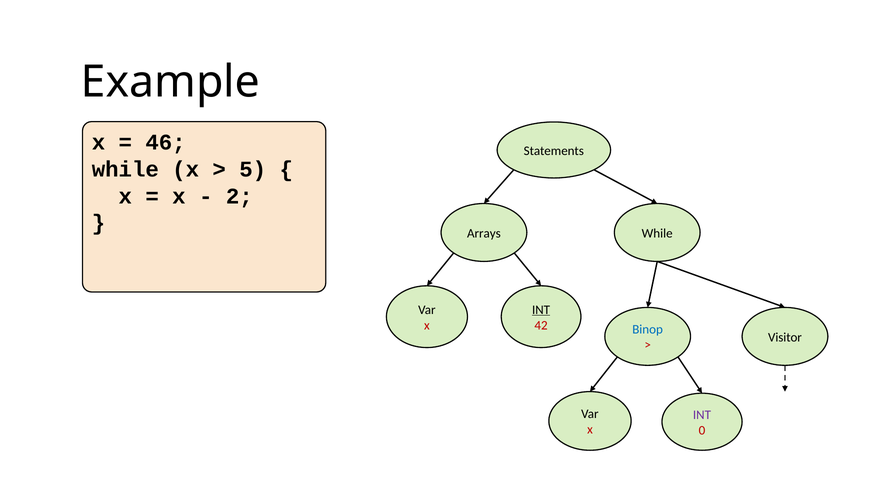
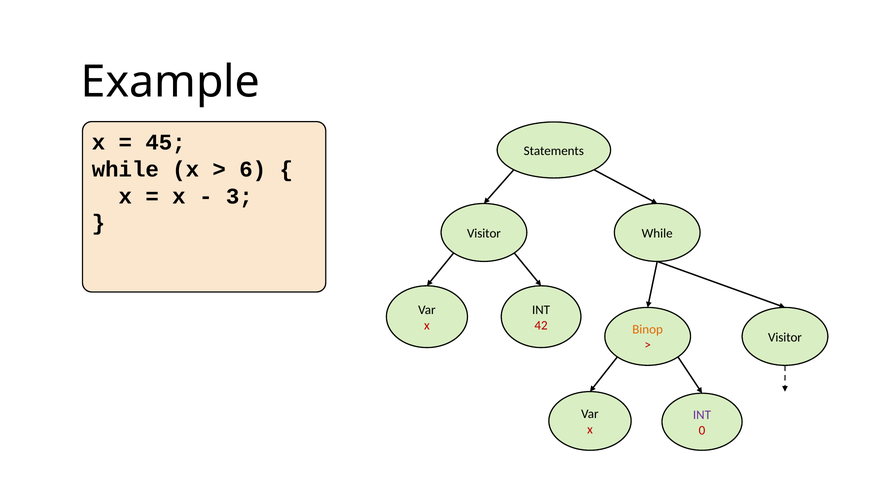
46: 46 -> 45 (166, 143)
5: 5 -> 6 (253, 169)
2: 2 -> 3 (239, 196)
Arrays: Arrays -> Visitor (484, 233)
INT underline: present -> none (541, 310)
Binop colour: blue -> orange (648, 329)
